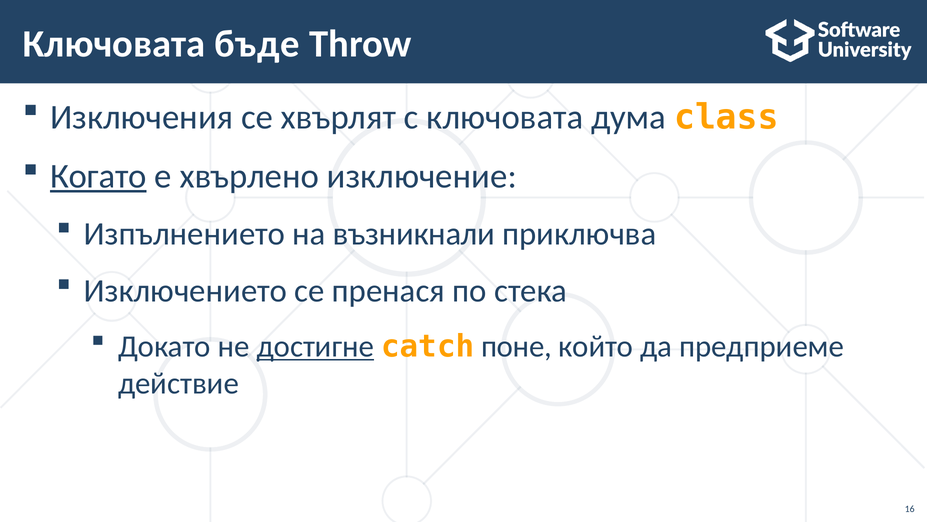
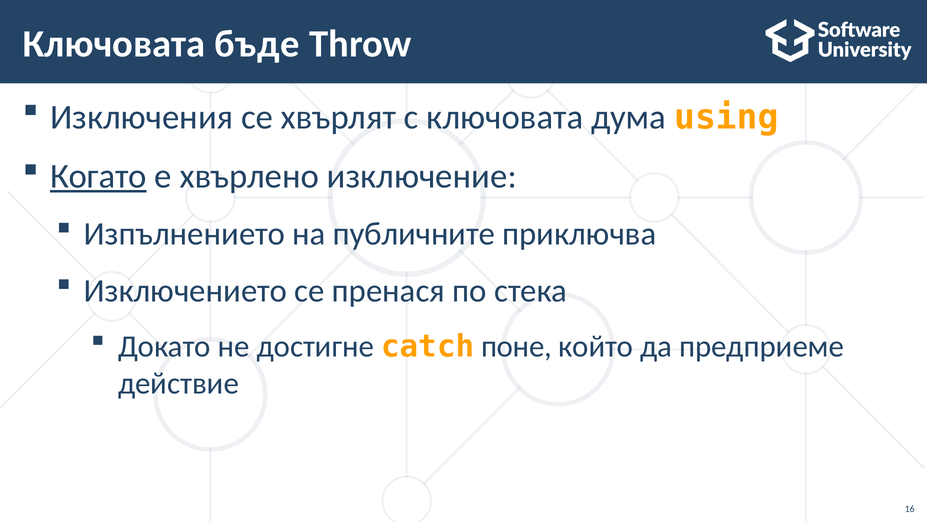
class: class -> using (726, 117)
възникнали: възникнали -> публичните (414, 234)
достигне underline: present -> none (315, 346)
